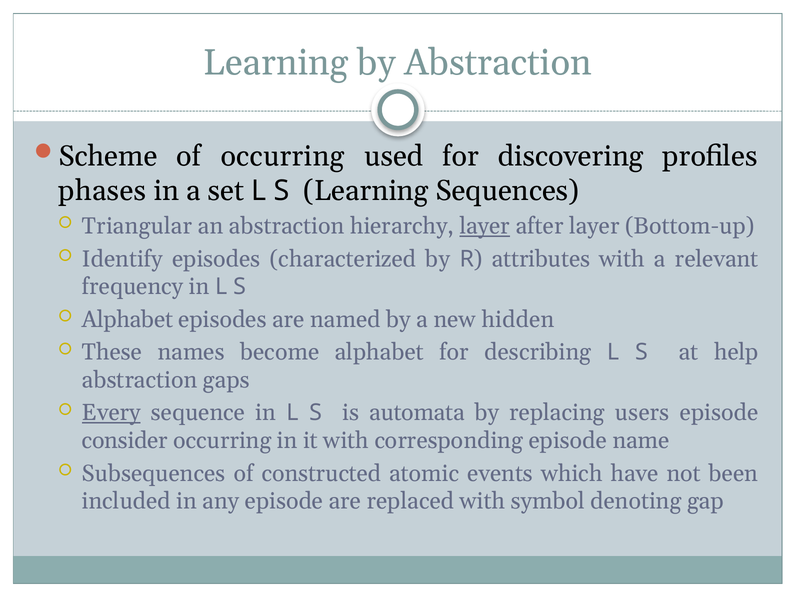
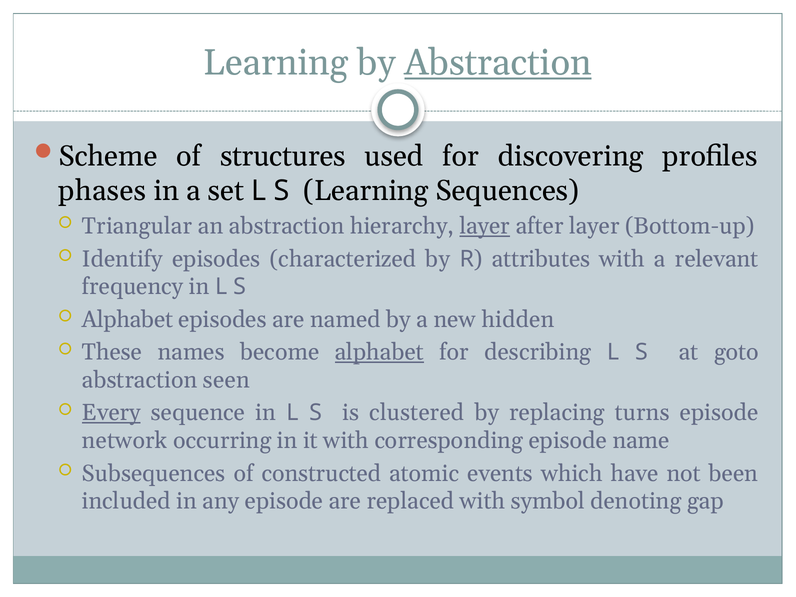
Abstraction underline: none -> present (498, 63)
of occurring: occurring -> structures (283, 156)
alphabet underline: none -> present (379, 352)
help: help -> goto (736, 352)
gaps: gaps -> seen (226, 380)
automata: automata -> clustered (417, 413)
users: users -> turns (642, 413)
consider: consider -> network (125, 441)
